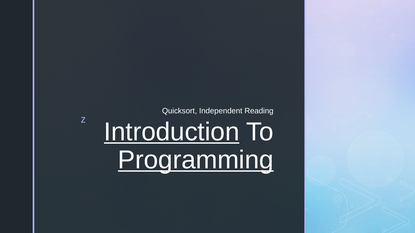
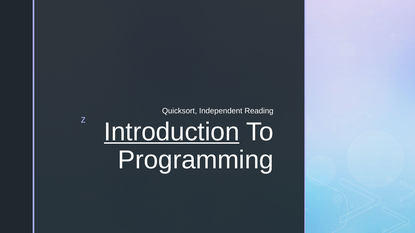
Programming underline: present -> none (196, 160)
